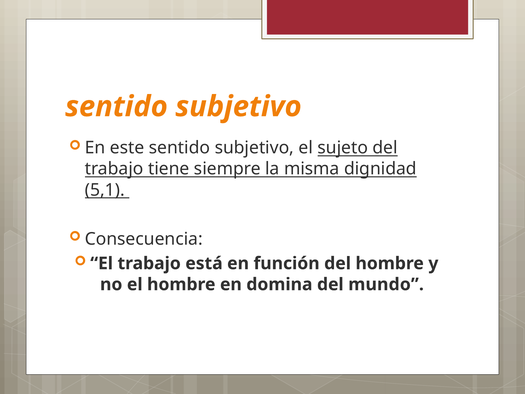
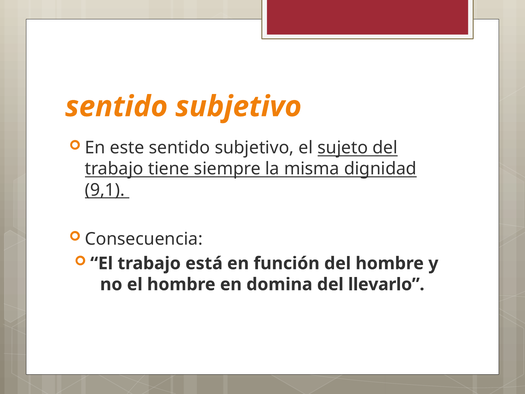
5,1: 5,1 -> 9,1 (105, 190)
mundo: mundo -> llevarlo (386, 284)
